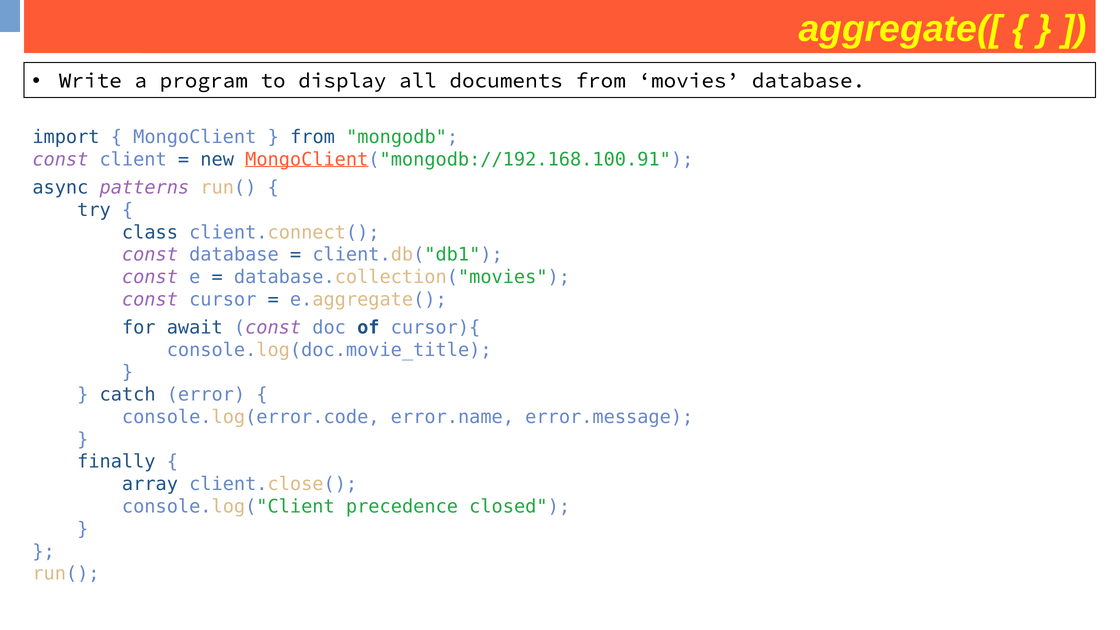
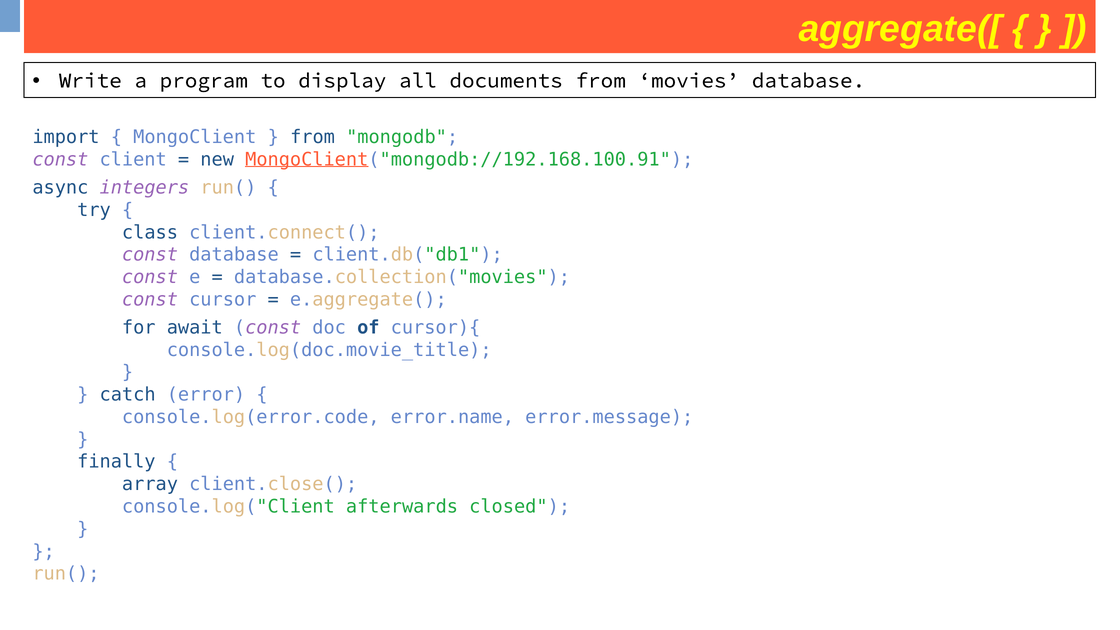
patterns: patterns -> integers (144, 188)
precedence: precedence -> afterwards (402, 507)
